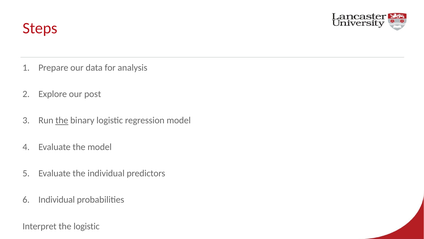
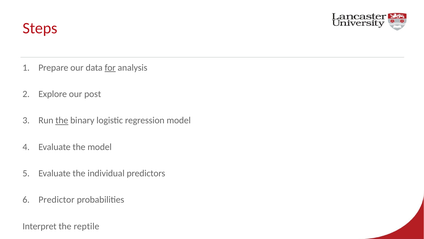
for underline: none -> present (110, 68)
Individual: Individual -> Predictor (57, 199)
the logistic: logistic -> reptile (86, 226)
